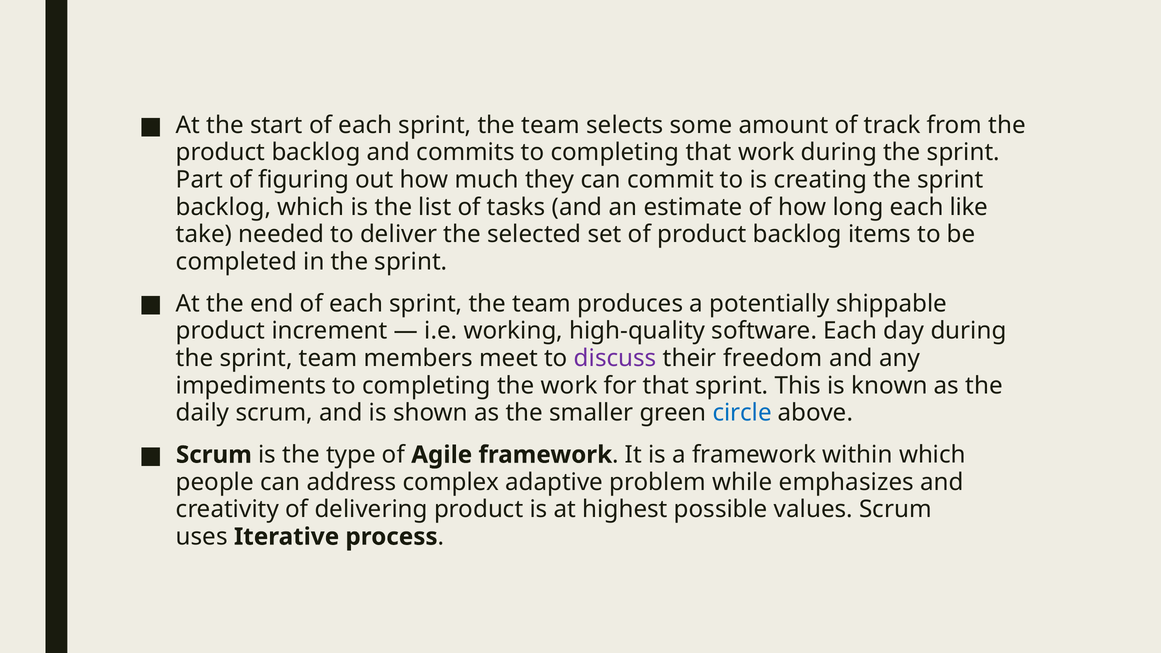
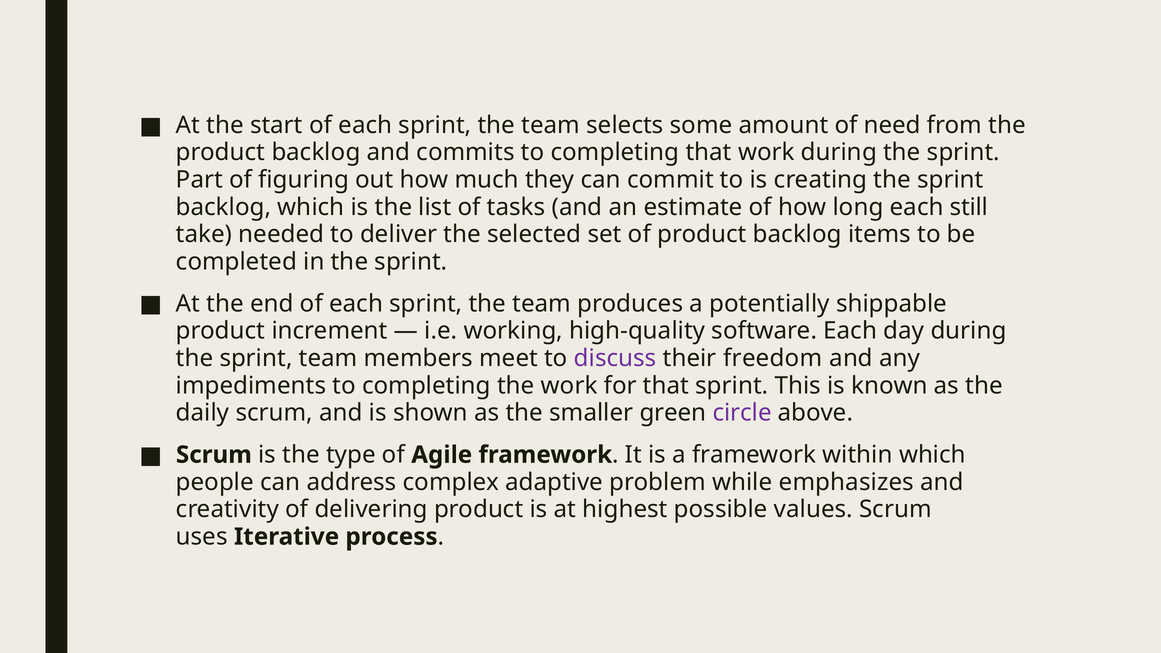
track: track -> need (892, 125)
like: like -> still (969, 207)
circle colour: blue -> purple (742, 413)
